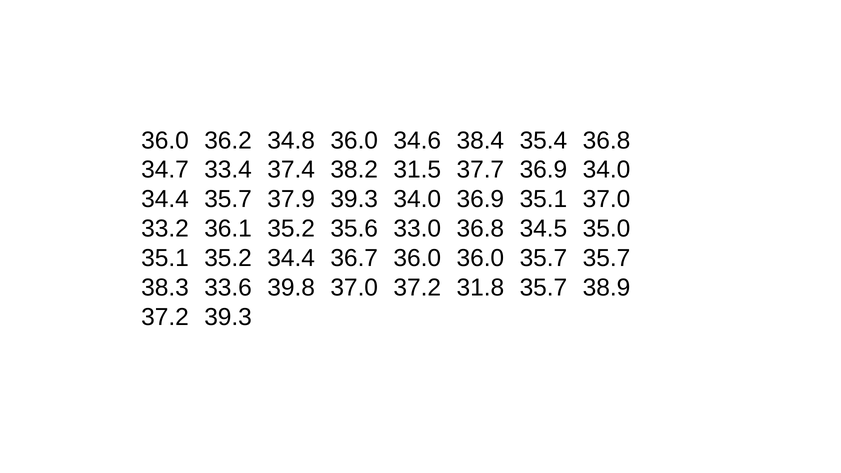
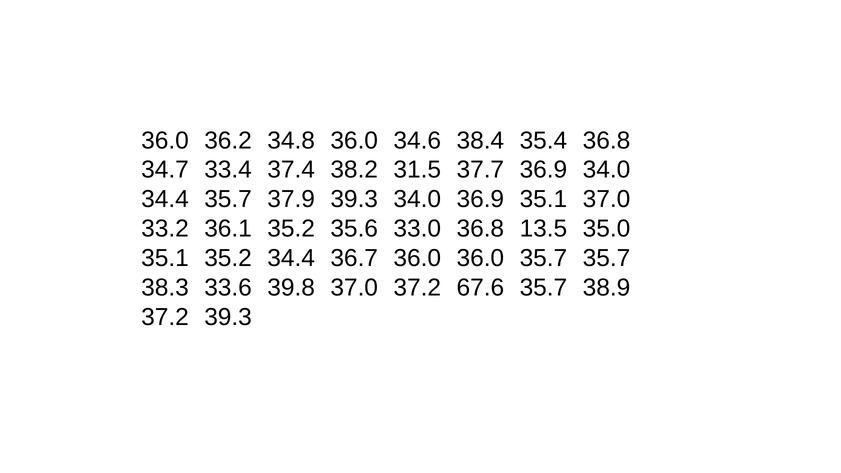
34.5: 34.5 -> 13.5 (543, 229)
31.8: 31.8 -> 67.6 (480, 288)
